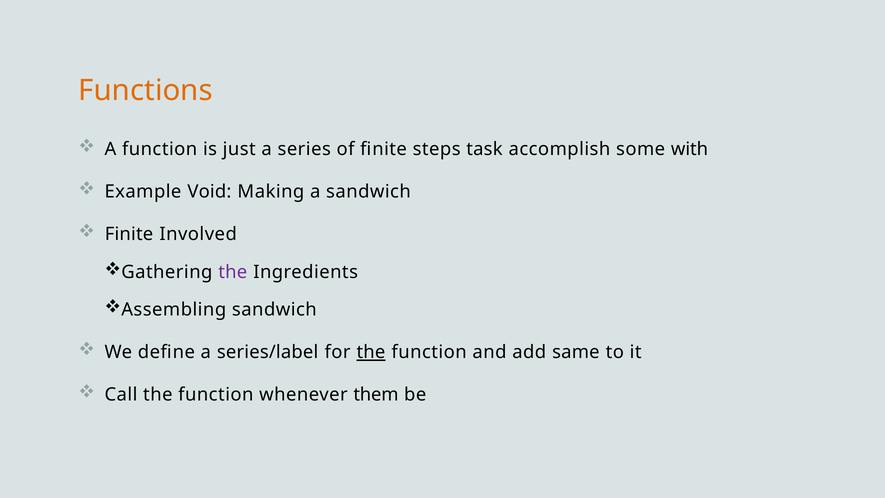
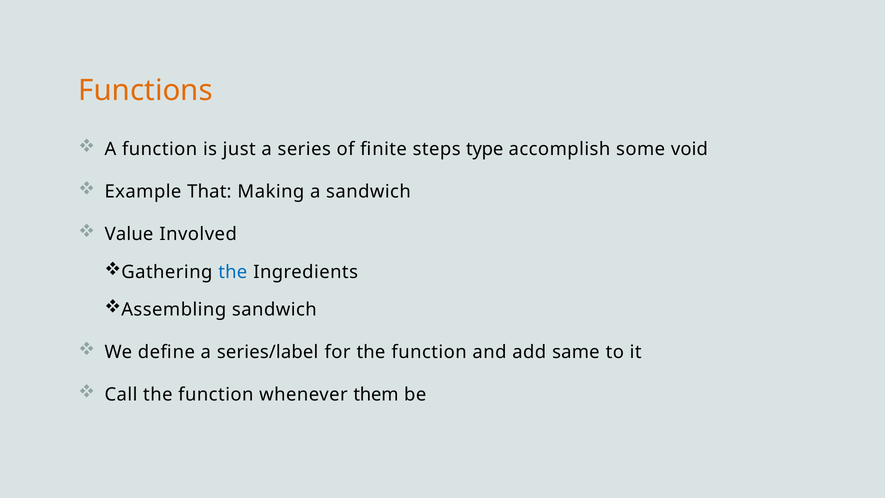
task: task -> type (485, 149)
with: with -> void (689, 149)
Void: Void -> That (209, 192)
Finite: Finite -> Value (129, 234)
the colour: purple -> blue (233, 272)
the underline: present -> none (371, 352)
